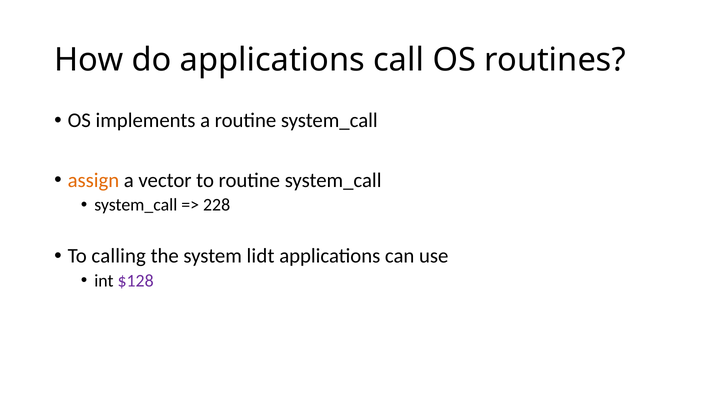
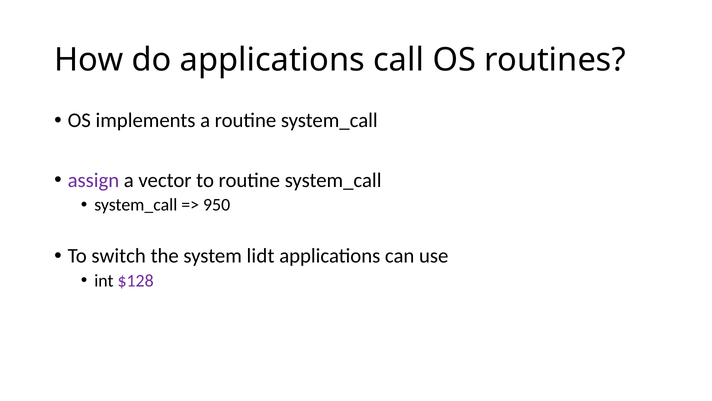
assign colour: orange -> purple (93, 180)
228: 228 -> 950 (217, 205)
calling: calling -> switch (119, 256)
